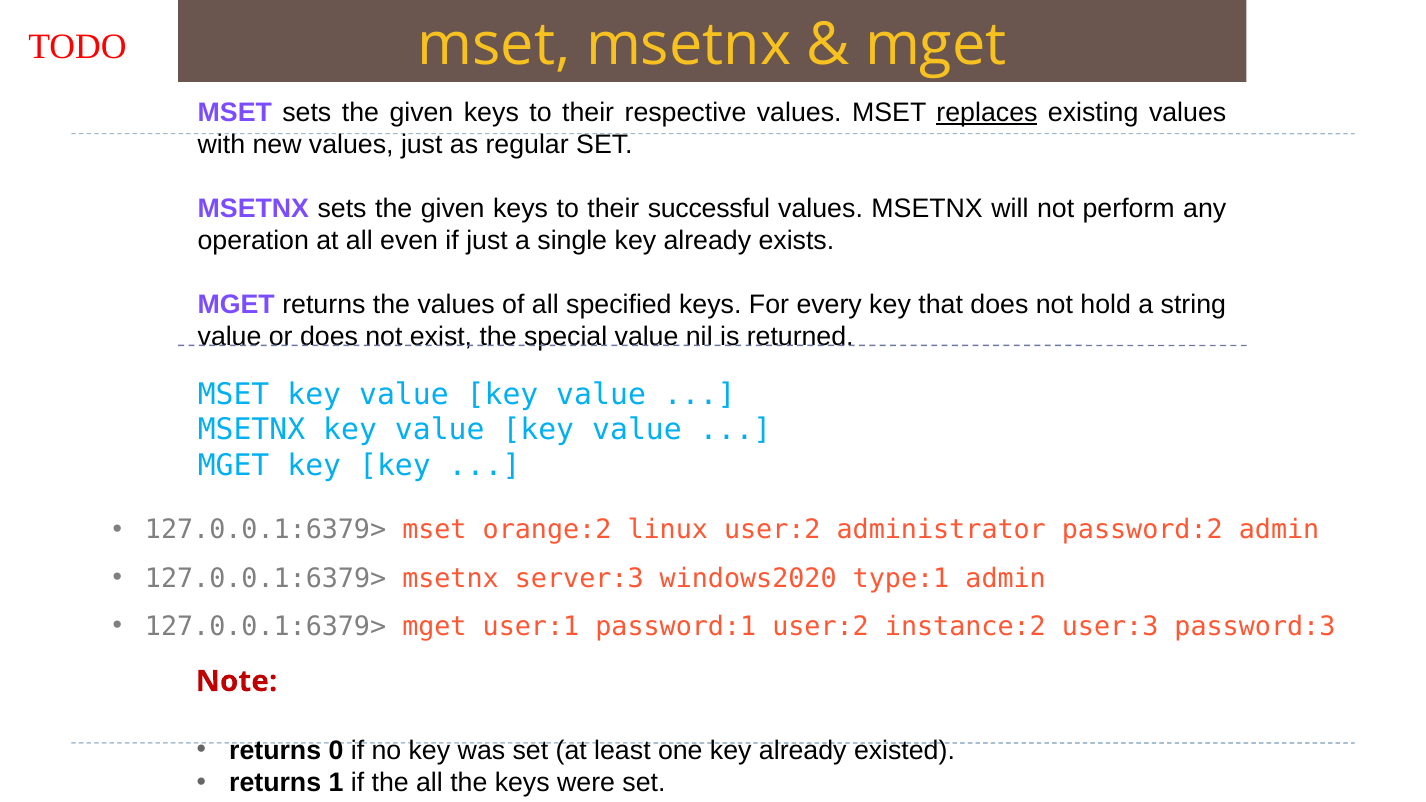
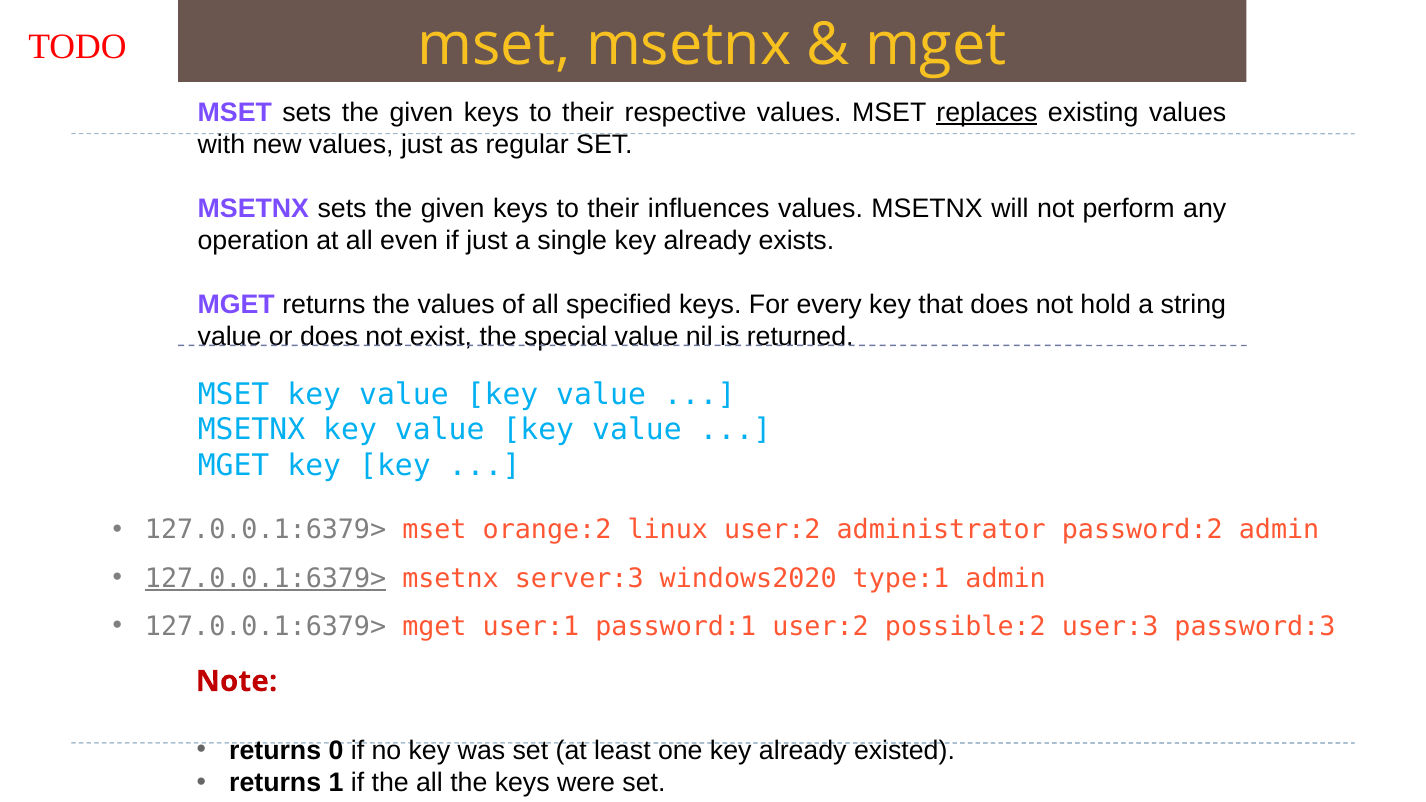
successful: successful -> influences (709, 209)
127.0.0.1:6379> underline: none -> present (266, 578)
instance:2: instance:2 -> possible:2 (965, 626)
